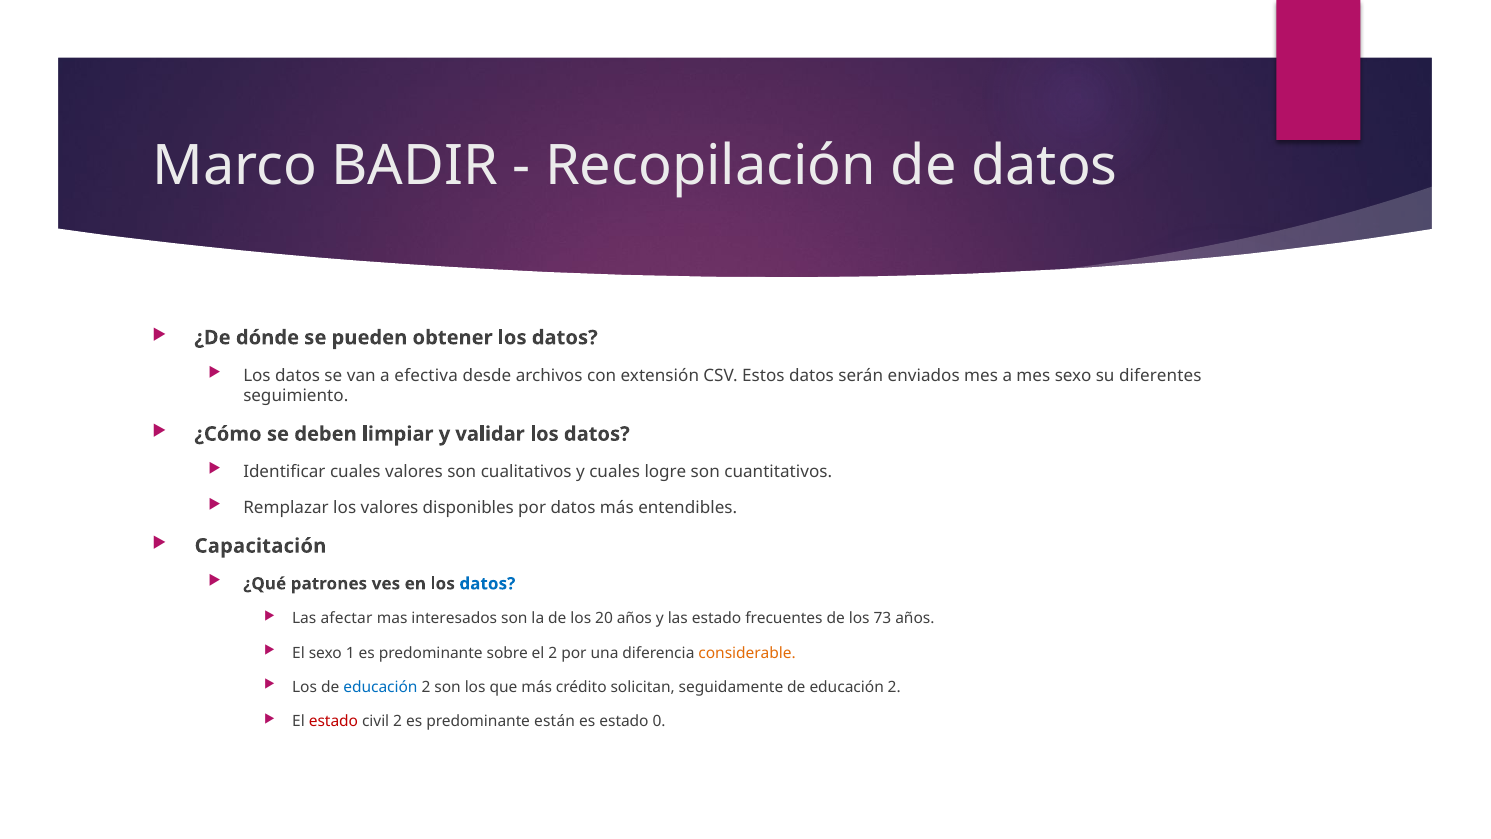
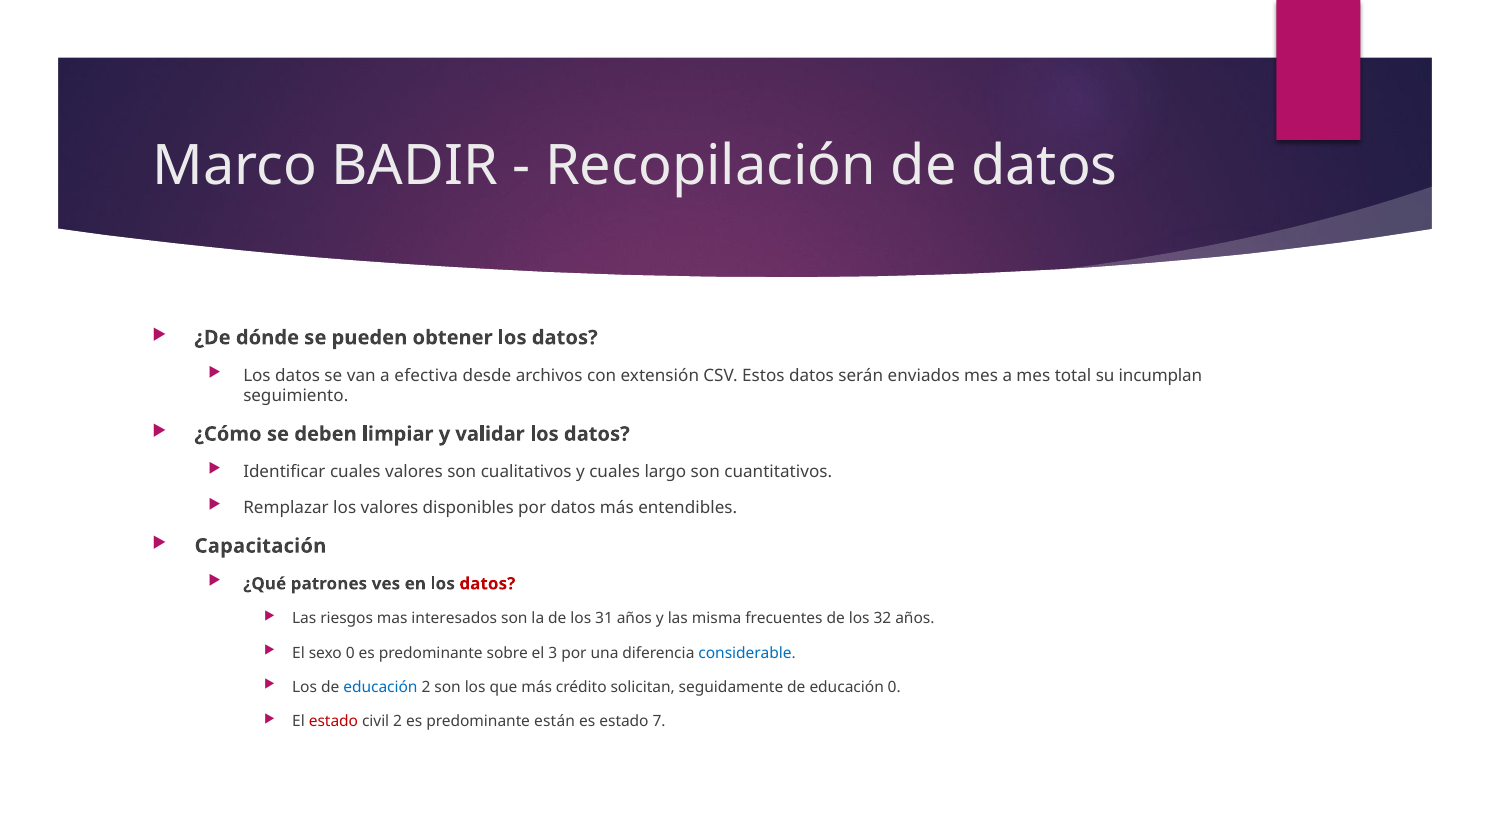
mes sexo: sexo -> total (1073, 375)
diferentes: diferentes -> incumplan (1160, 375)
logre: logre -> largo (665, 472)
datos colour: blue -> red (487, 584)
afectar: afectar -> riesgos (347, 619)
20: 20 -> 31 (604, 619)
las estado: estado -> misma (717, 619)
73: 73 -> 32 (882, 619)
sexo 1: 1 -> 0 (350, 653)
el 2: 2 -> 3 (553, 653)
considerable colour: orange -> blue (747, 653)
seguidamente de educación 2: 2 -> 0 (894, 687)
0: 0 -> 7 (659, 721)
